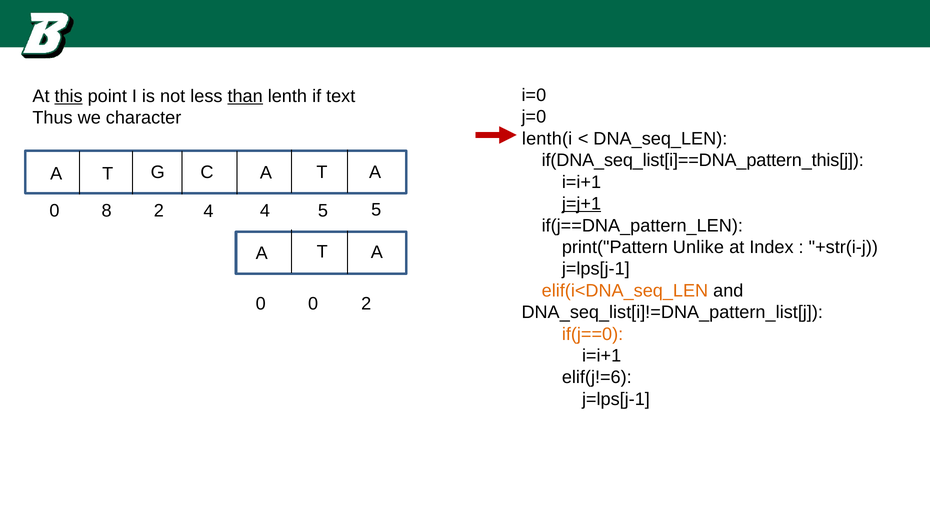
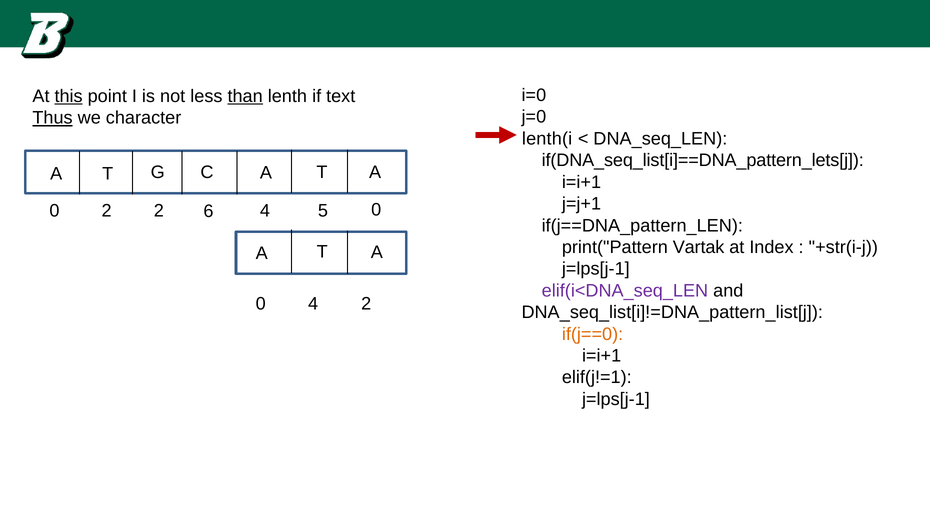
Thus underline: none -> present (53, 118)
if(DNA_seq_list[i]==DNA_pattern_this[j: if(DNA_seq_list[i]==DNA_pattern_this[j -> if(DNA_seq_list[i]==DNA_pattern_lets[j (703, 160)
j=j+1 underline: present -> none (581, 204)
0 8: 8 -> 2 (107, 211)
2 4: 4 -> 6 (208, 212)
5 5: 5 -> 0 (376, 210)
Unlike: Unlike -> Vartak (699, 247)
elif(i<DNA_seq_LEN colour: orange -> purple (625, 291)
0 0: 0 -> 4 (313, 304)
elif(j!=6: elif(j!=6 -> elif(j!=1 (597, 378)
